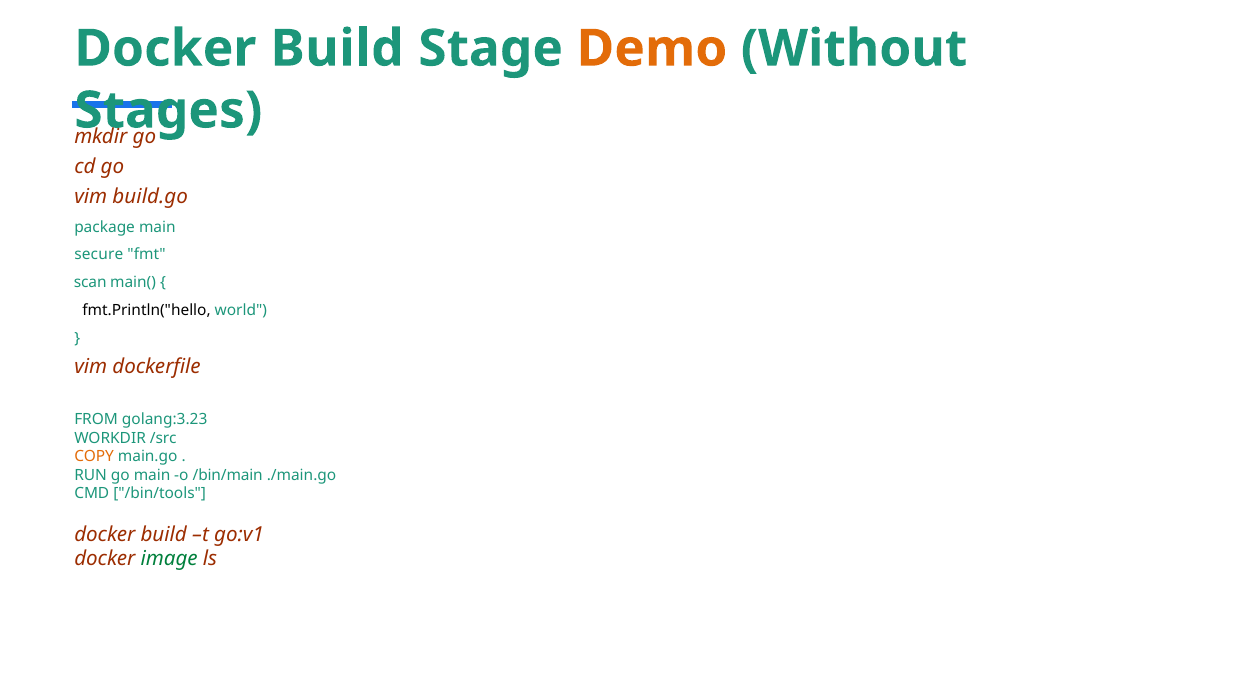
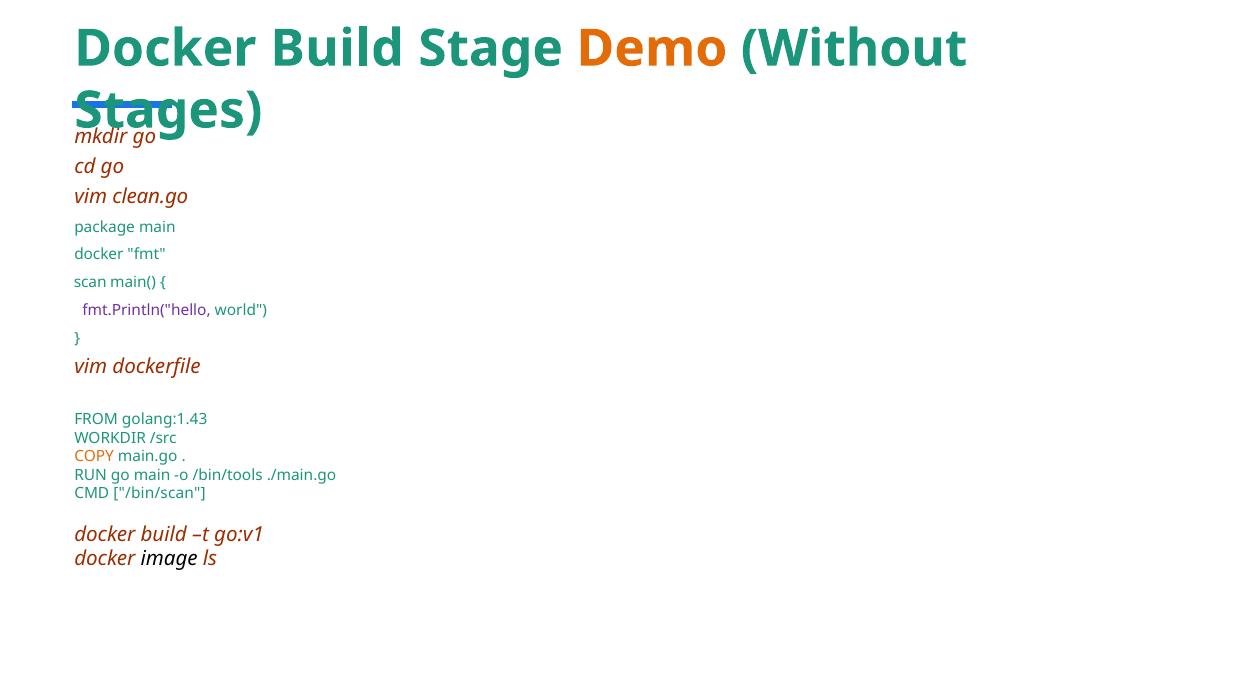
build.go: build.go -> clean.go (150, 197)
secure: secure -> docker (99, 255)
fmt.Println("hello colour: black -> purple (147, 311)
golang:3.23: golang:3.23 -> golang:1.43 (165, 420)
/bin/main: /bin/main -> /bin/tools (228, 475)
/bin/tools: /bin/tools -> /bin/scan (160, 494)
image colour: green -> black (169, 559)
